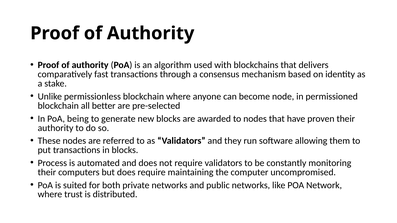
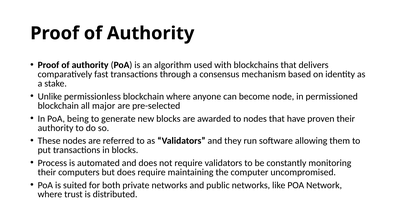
better: better -> major (104, 106)
